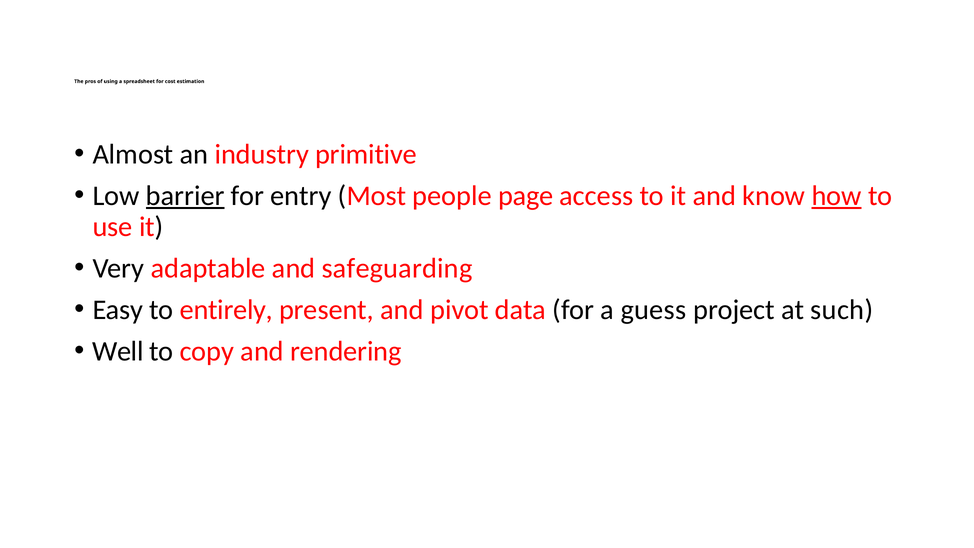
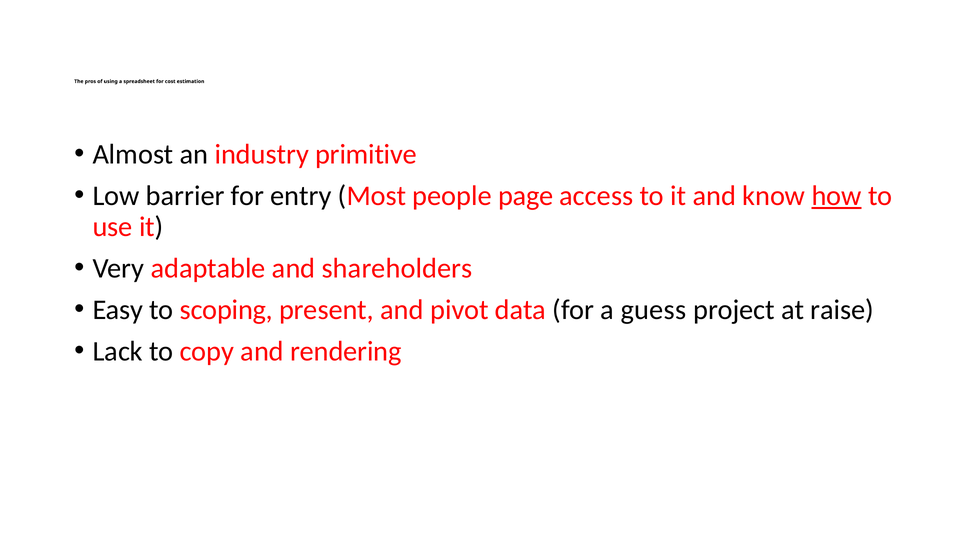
barrier underline: present -> none (185, 196)
safeguarding: safeguarding -> shareholders (397, 268)
entirely: entirely -> scoping (226, 310)
such: such -> raise (842, 310)
Well: Well -> Lack (118, 351)
